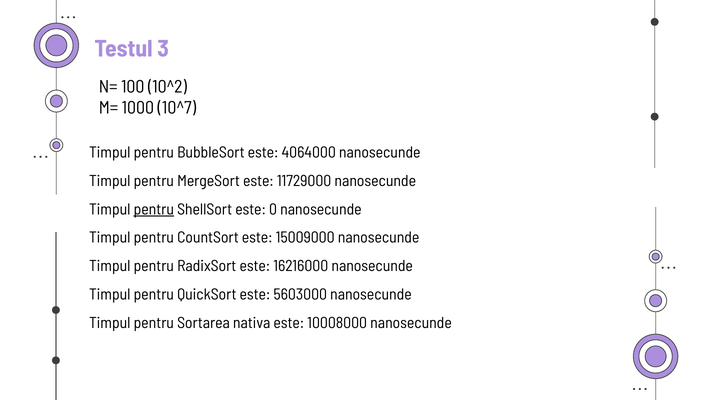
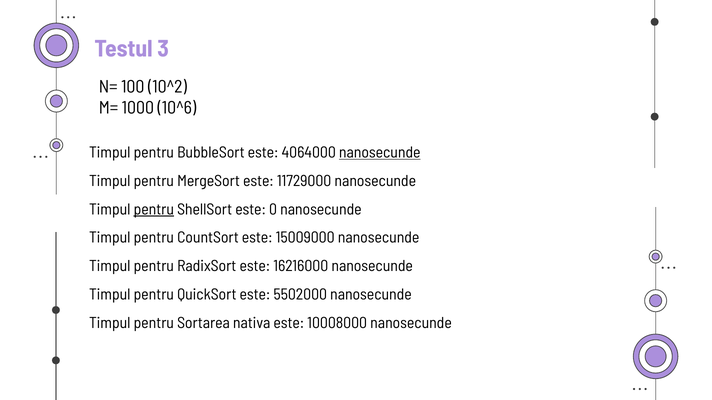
10^7: 10^7 -> 10^6 (177, 108)
nanosecunde underline: none -> present (380, 153)
5603000: 5603000 -> 5502000 (300, 295)
